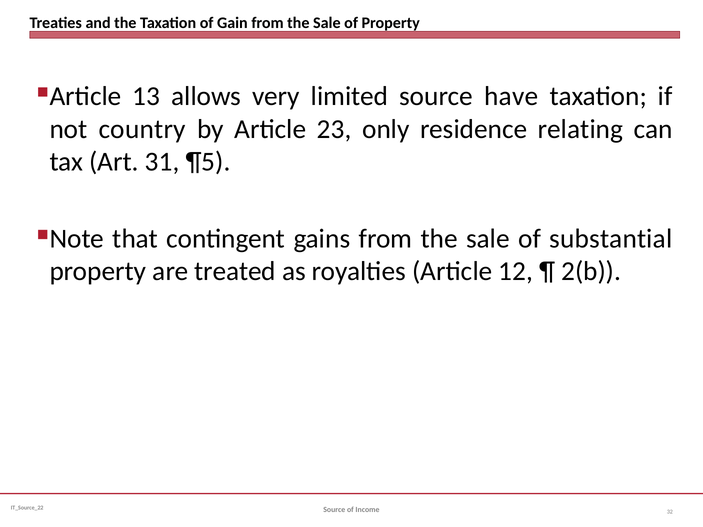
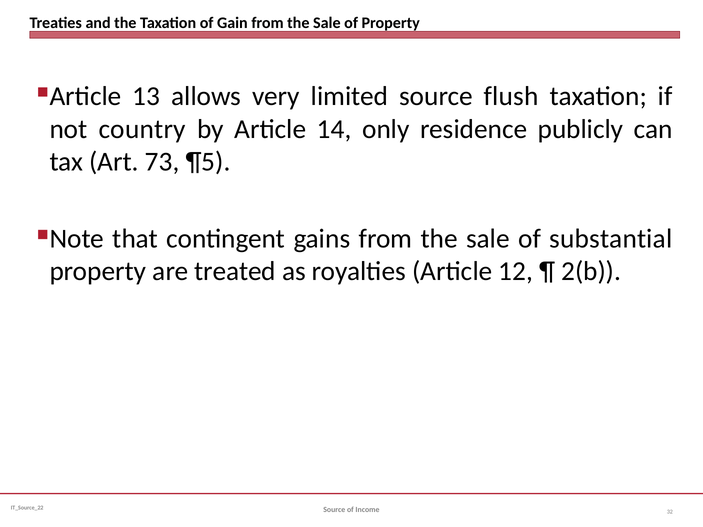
have: have -> flush (511, 96)
23: 23 -> 14 (334, 129)
relating: relating -> publicly (580, 129)
31: 31 -> 73 (162, 162)
